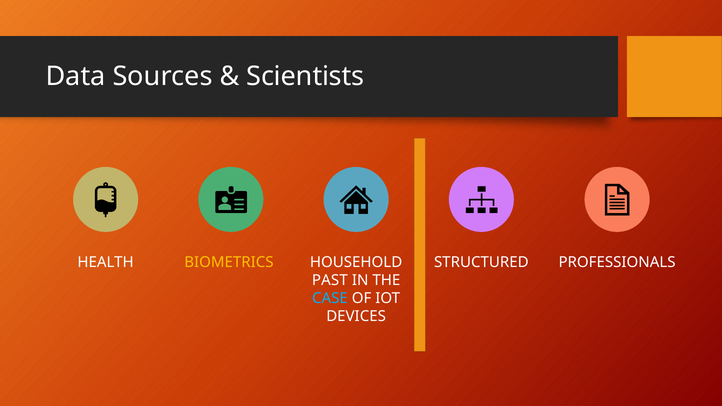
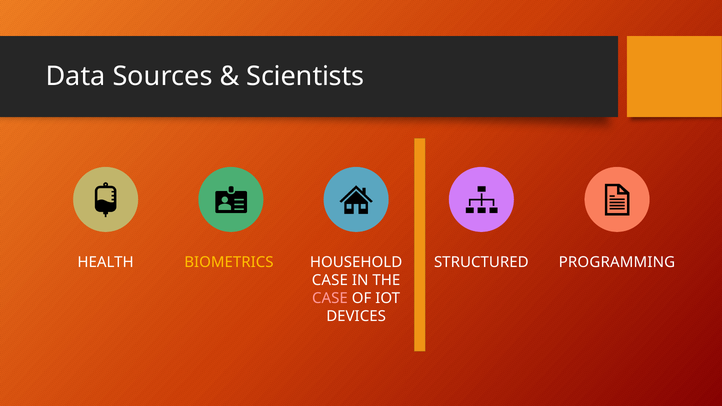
PROFESSIONALS: PROFESSIONALS -> PROGRAMMING (617, 262)
PAST: PAST -> CASE (330, 280)
CASE colour: light blue -> pink (330, 298)
